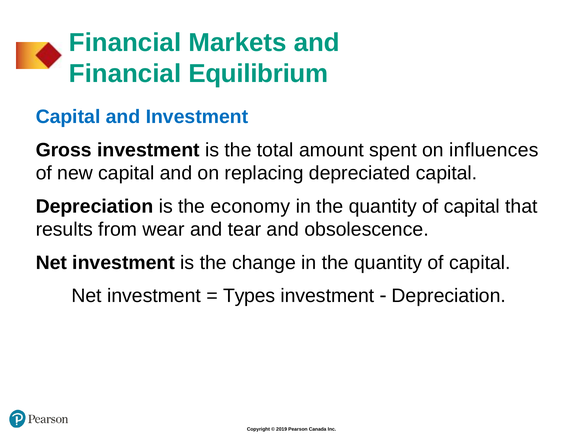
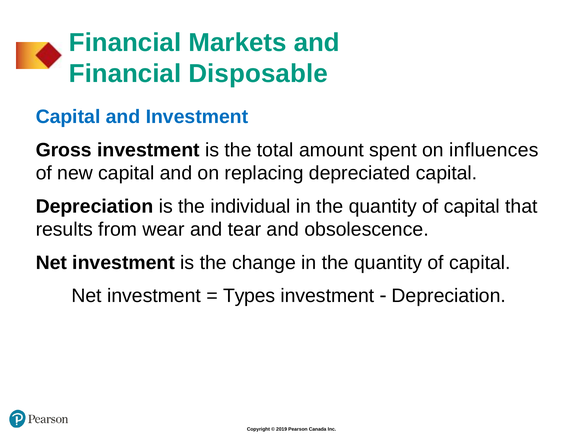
Equilibrium: Equilibrium -> Disposable (258, 74)
economy: economy -> individual (251, 206)
